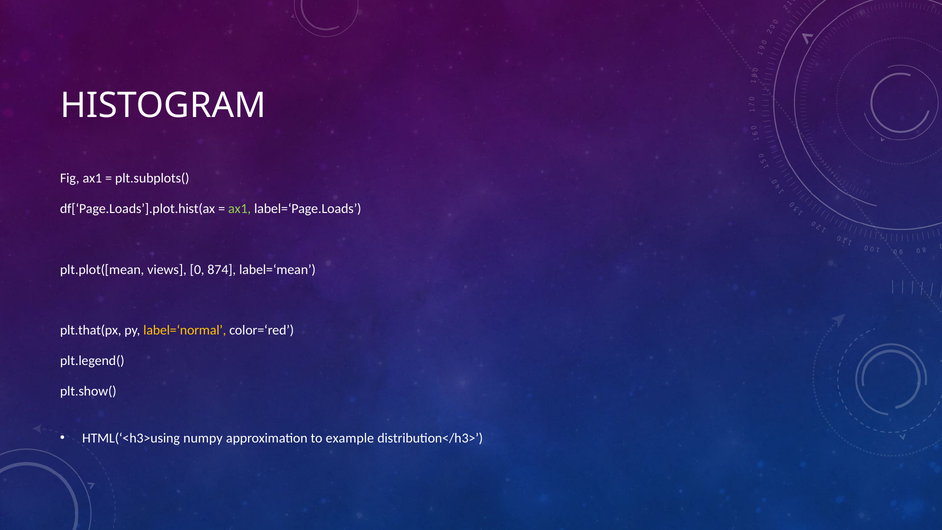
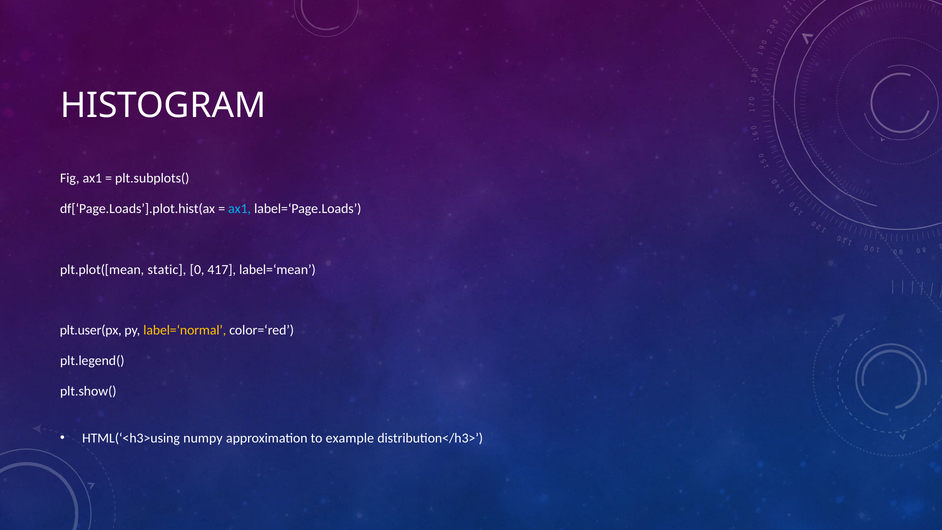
ax1 colour: light green -> light blue (240, 209)
views: views -> static (167, 269)
874: 874 -> 417 (222, 269)
plt.that(px: plt.that(px -> plt.user(px (91, 330)
